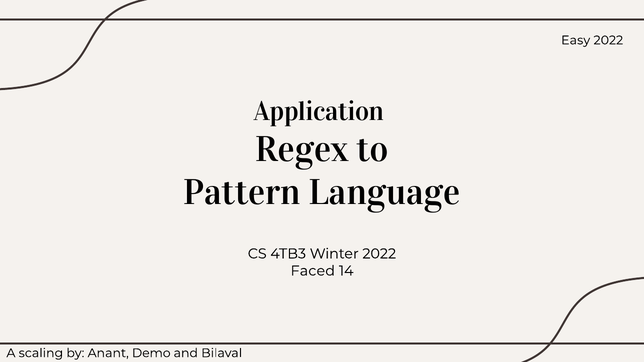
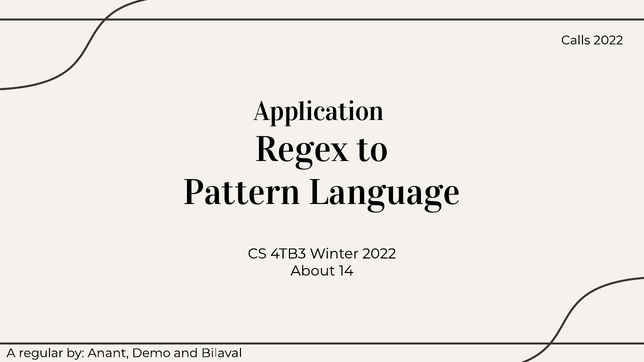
Easy: Easy -> Calls (576, 40)
Faced: Faced -> About (313, 271)
scaling: scaling -> regular (41, 353)
